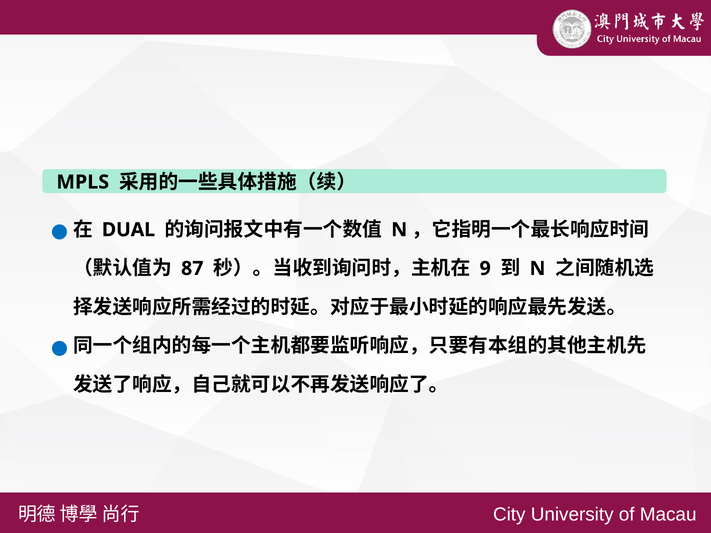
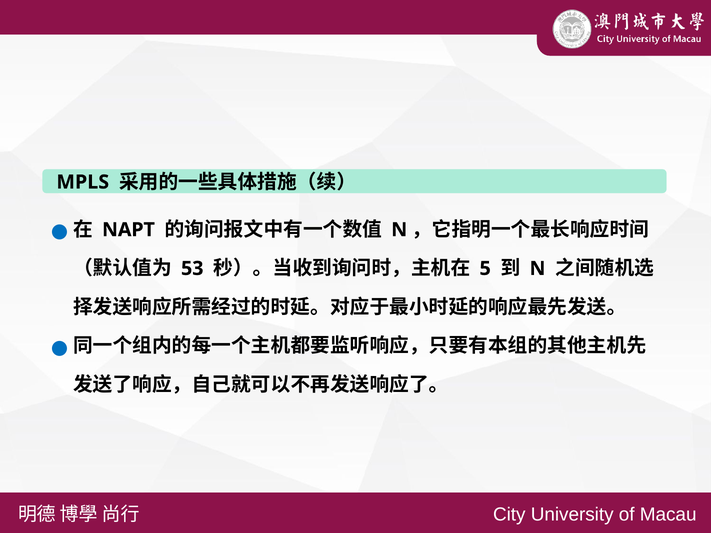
DUAL: DUAL -> NAPT (128, 230)
87: 87 -> 53 (192, 269)
9: 9 -> 5 (485, 269)
